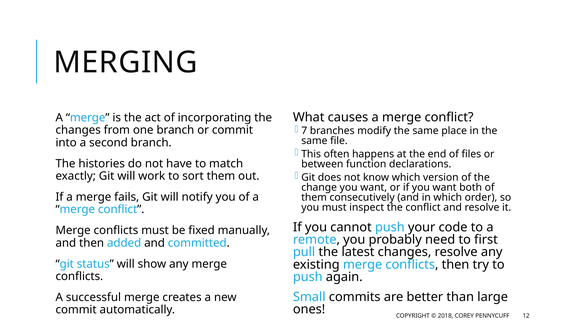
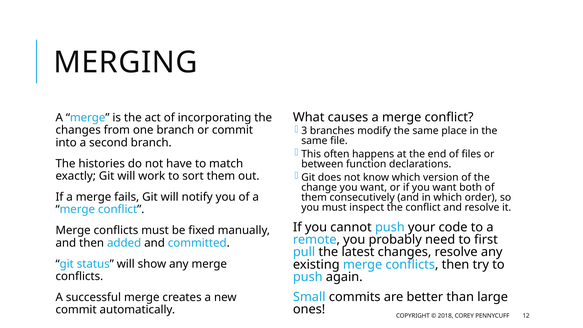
7: 7 -> 3 (304, 131)
